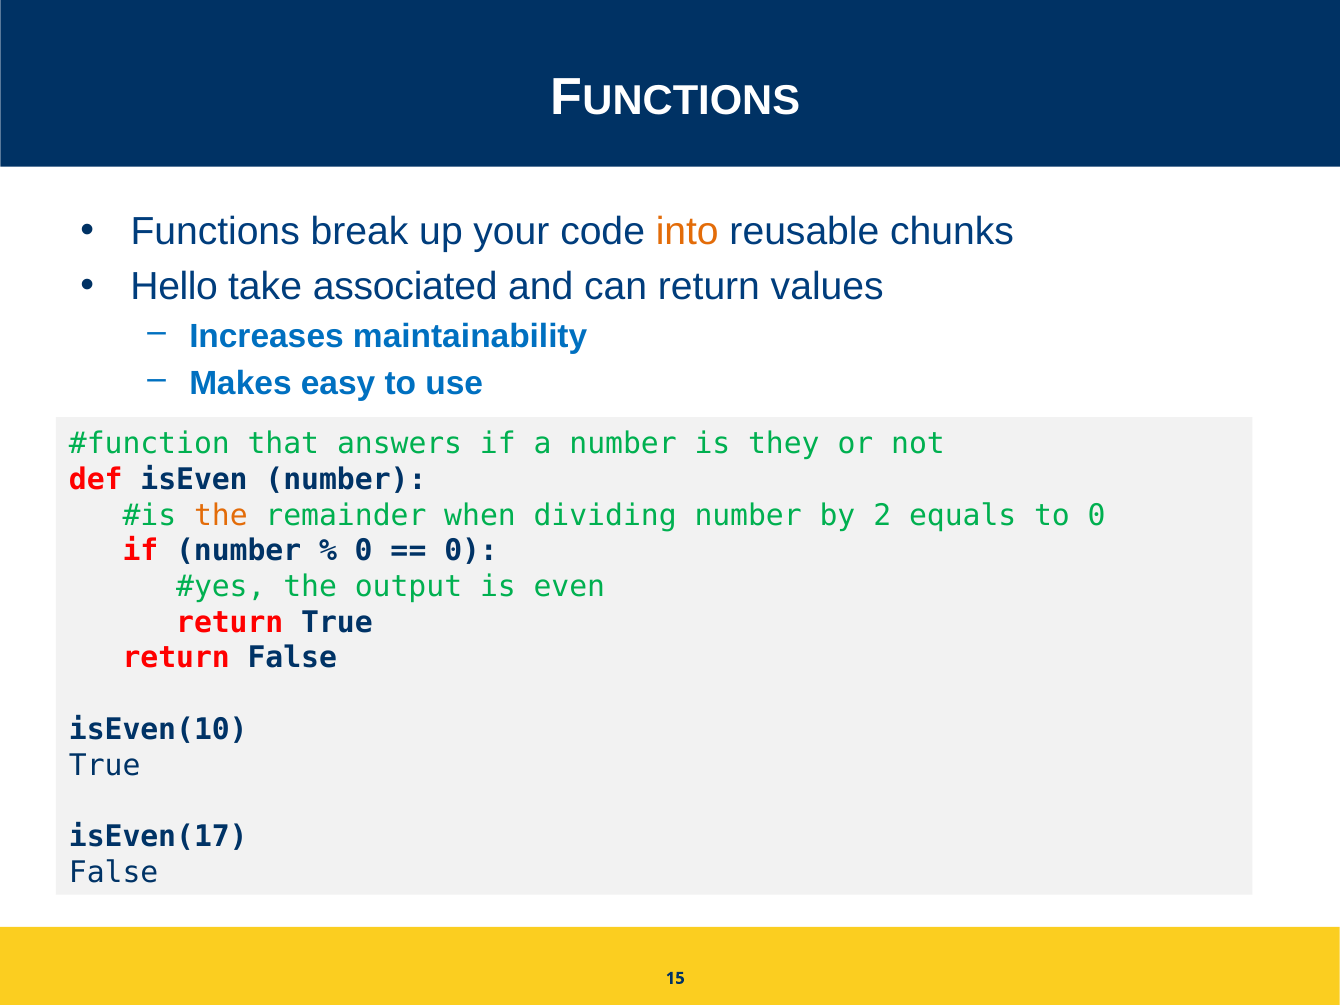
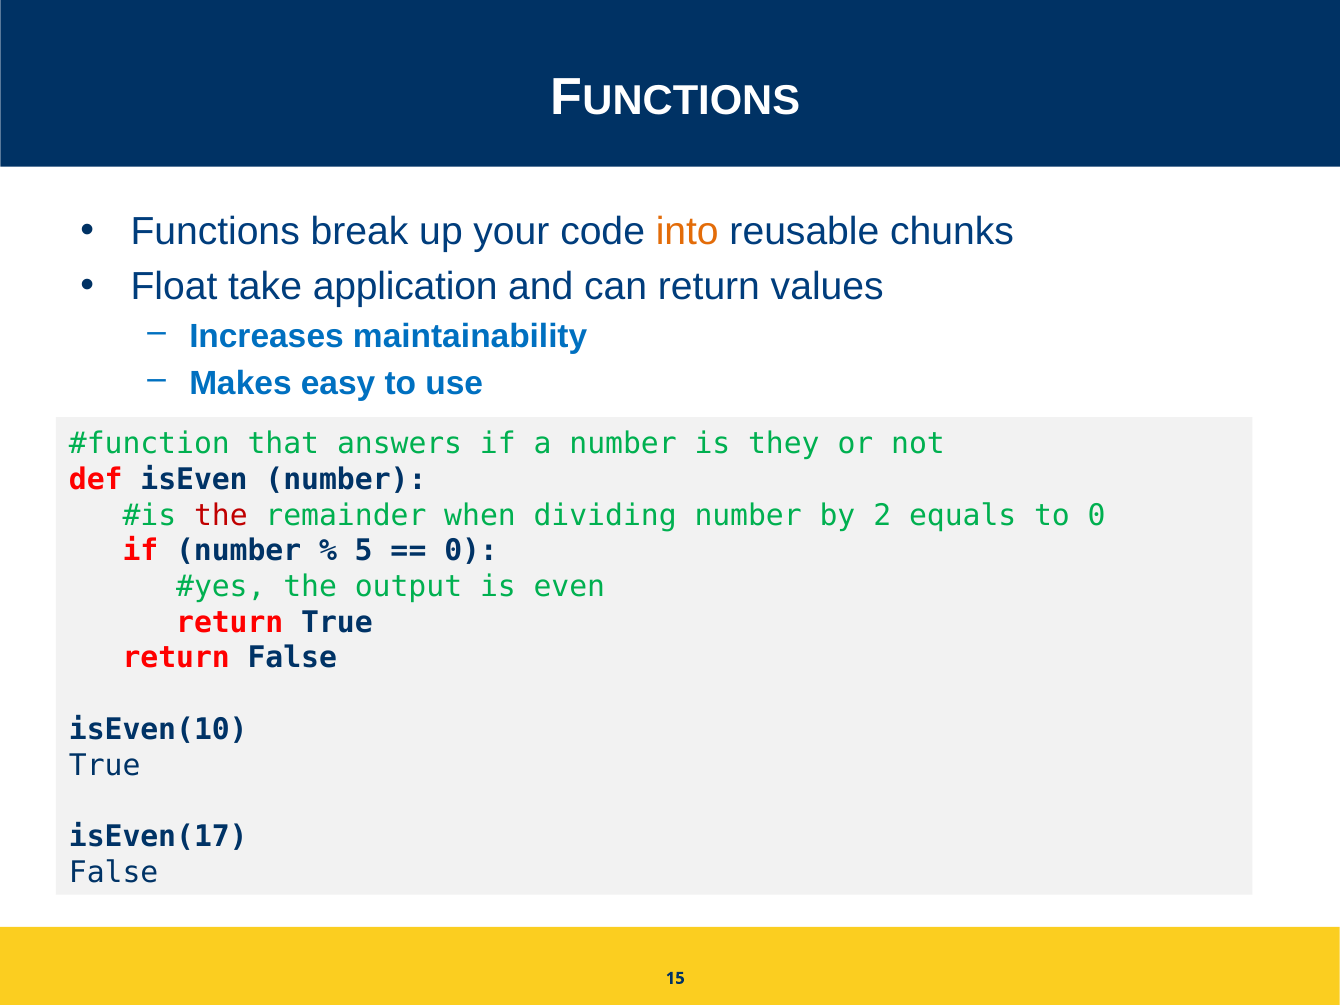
Hello: Hello -> Float (174, 287)
associated: associated -> application (405, 287)
the colour: orange -> red (221, 515)
0: 0 -> 5 (364, 551)
